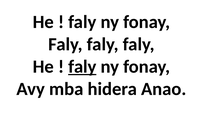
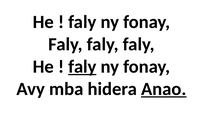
Anao underline: none -> present (164, 89)
